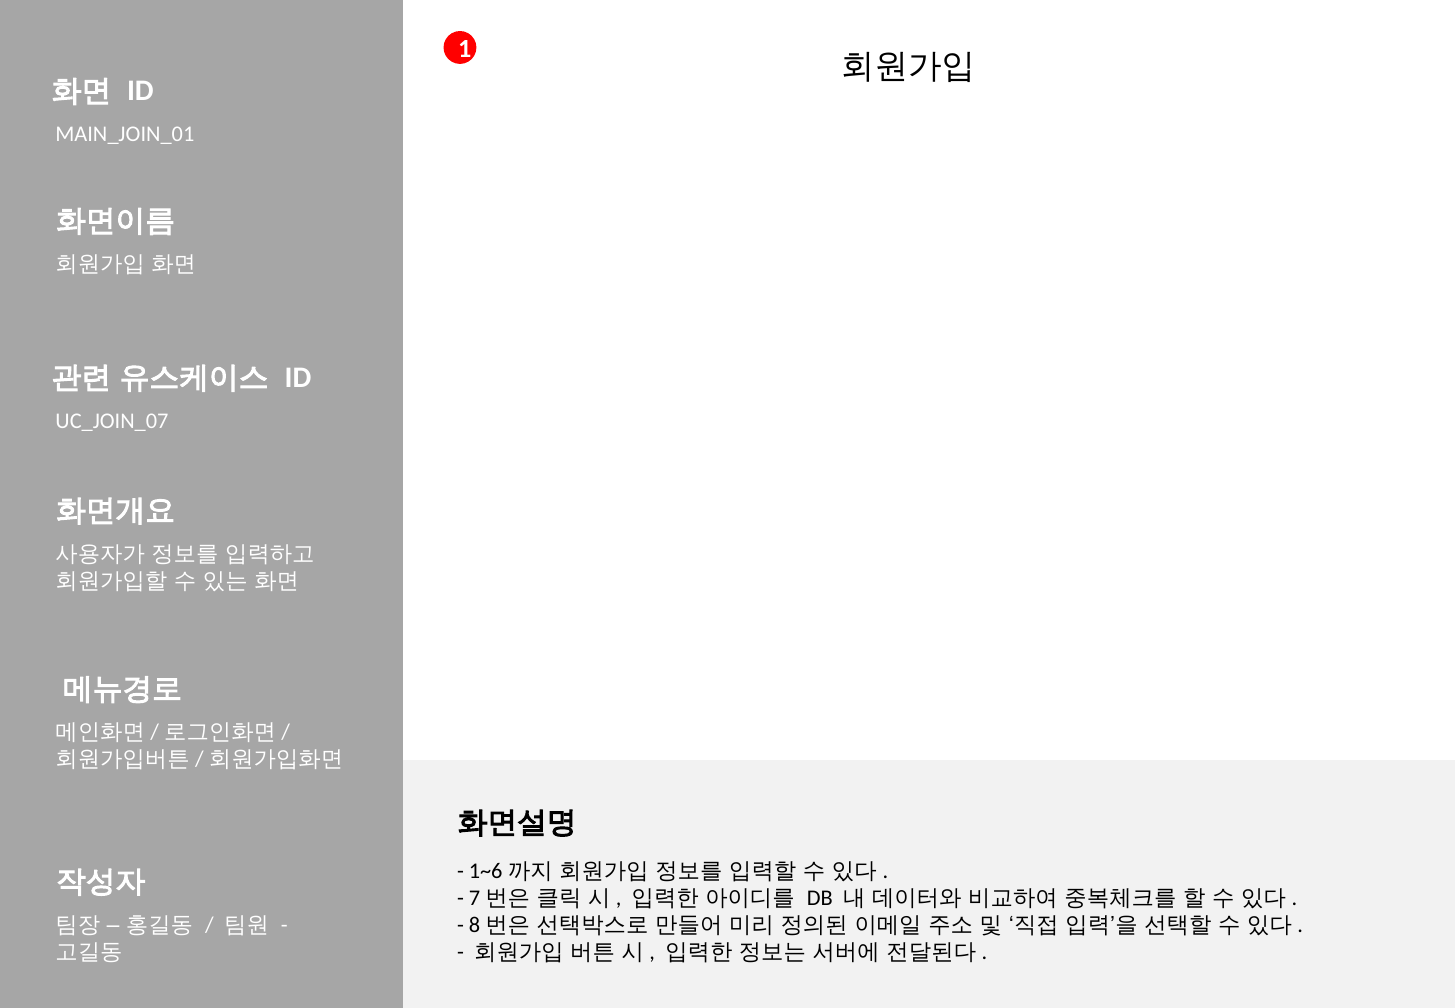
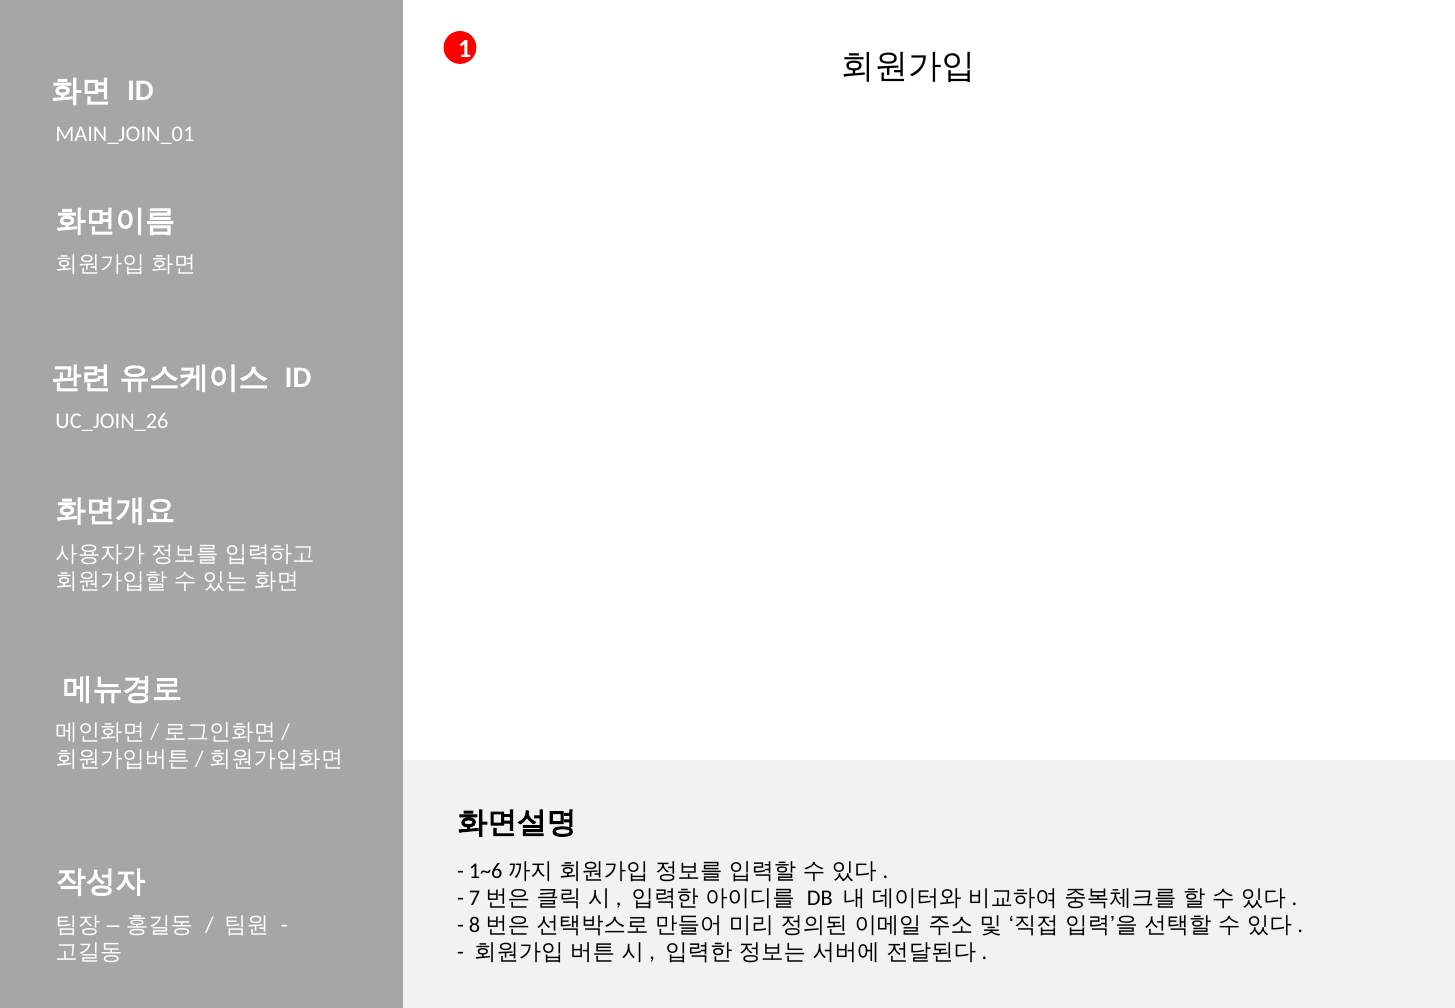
UC_JOIN_07: UC_JOIN_07 -> UC_JOIN_26 (112, 421)
